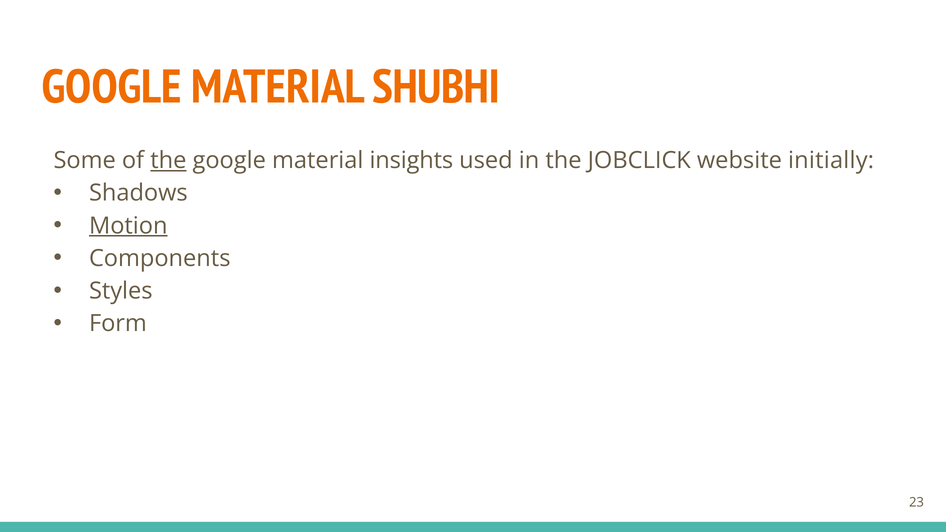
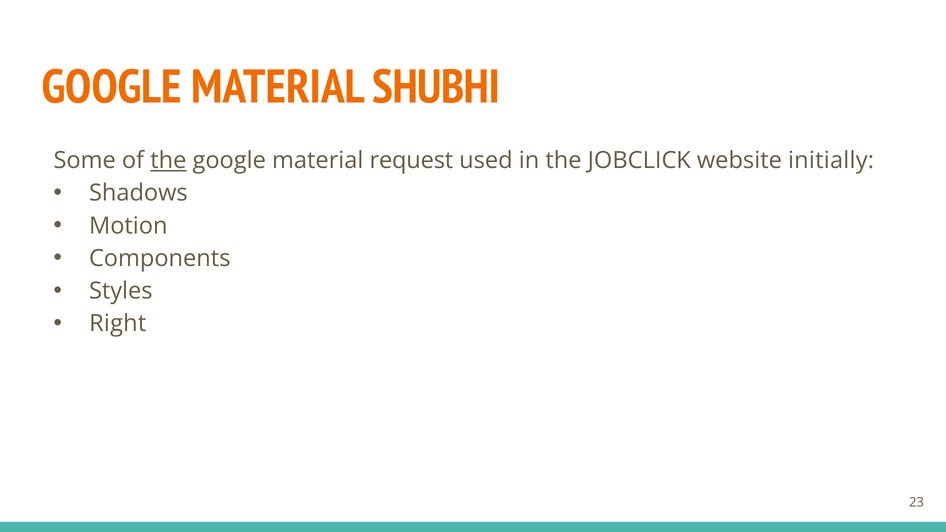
insights: insights -> request (411, 161)
Motion underline: present -> none (128, 226)
Form: Form -> Right (118, 324)
